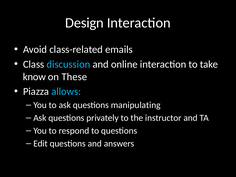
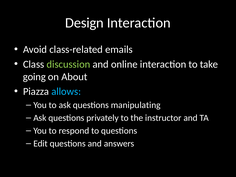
discussion colour: light blue -> light green (68, 64)
know: know -> going (34, 77)
These: These -> About (74, 77)
